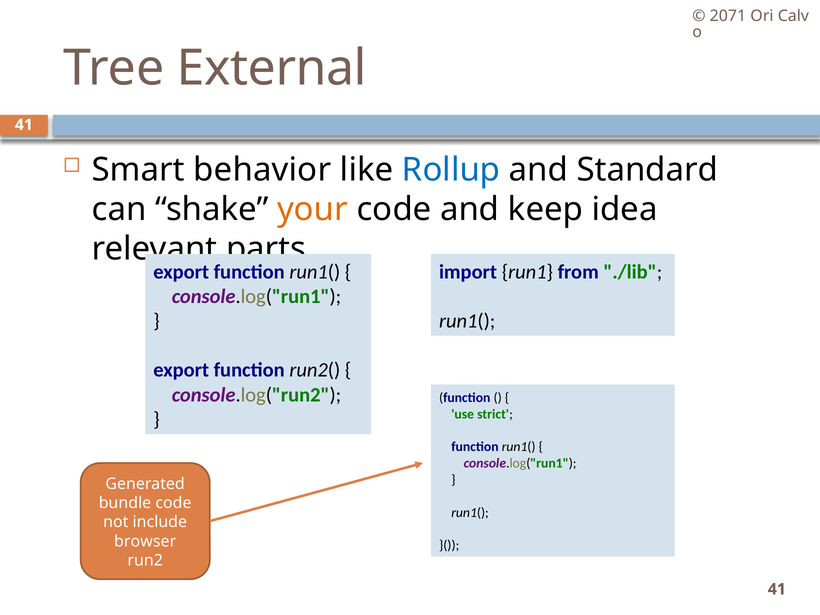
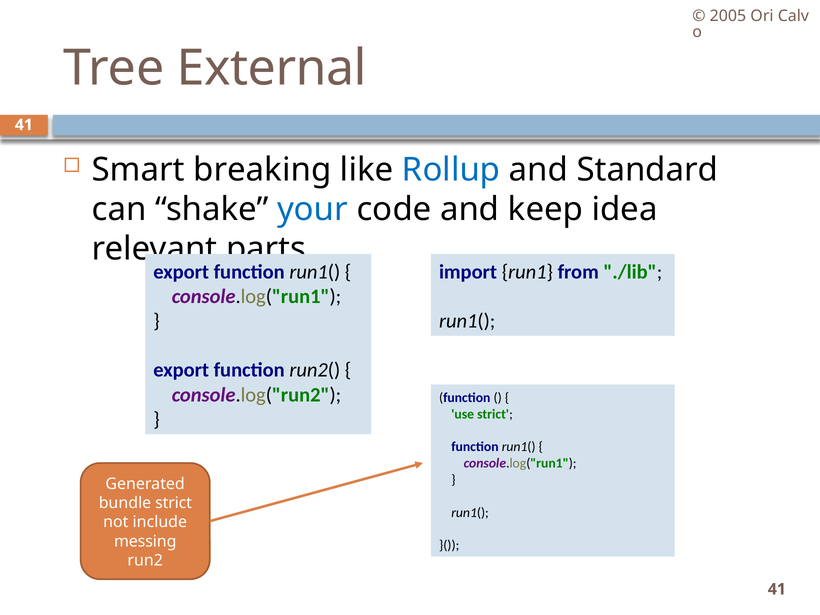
2071: 2071 -> 2005 (728, 16)
behavior: behavior -> breaking (262, 170)
your colour: orange -> blue (313, 209)
bundle code: code -> strict (174, 503)
browser: browser -> messing (145, 541)
